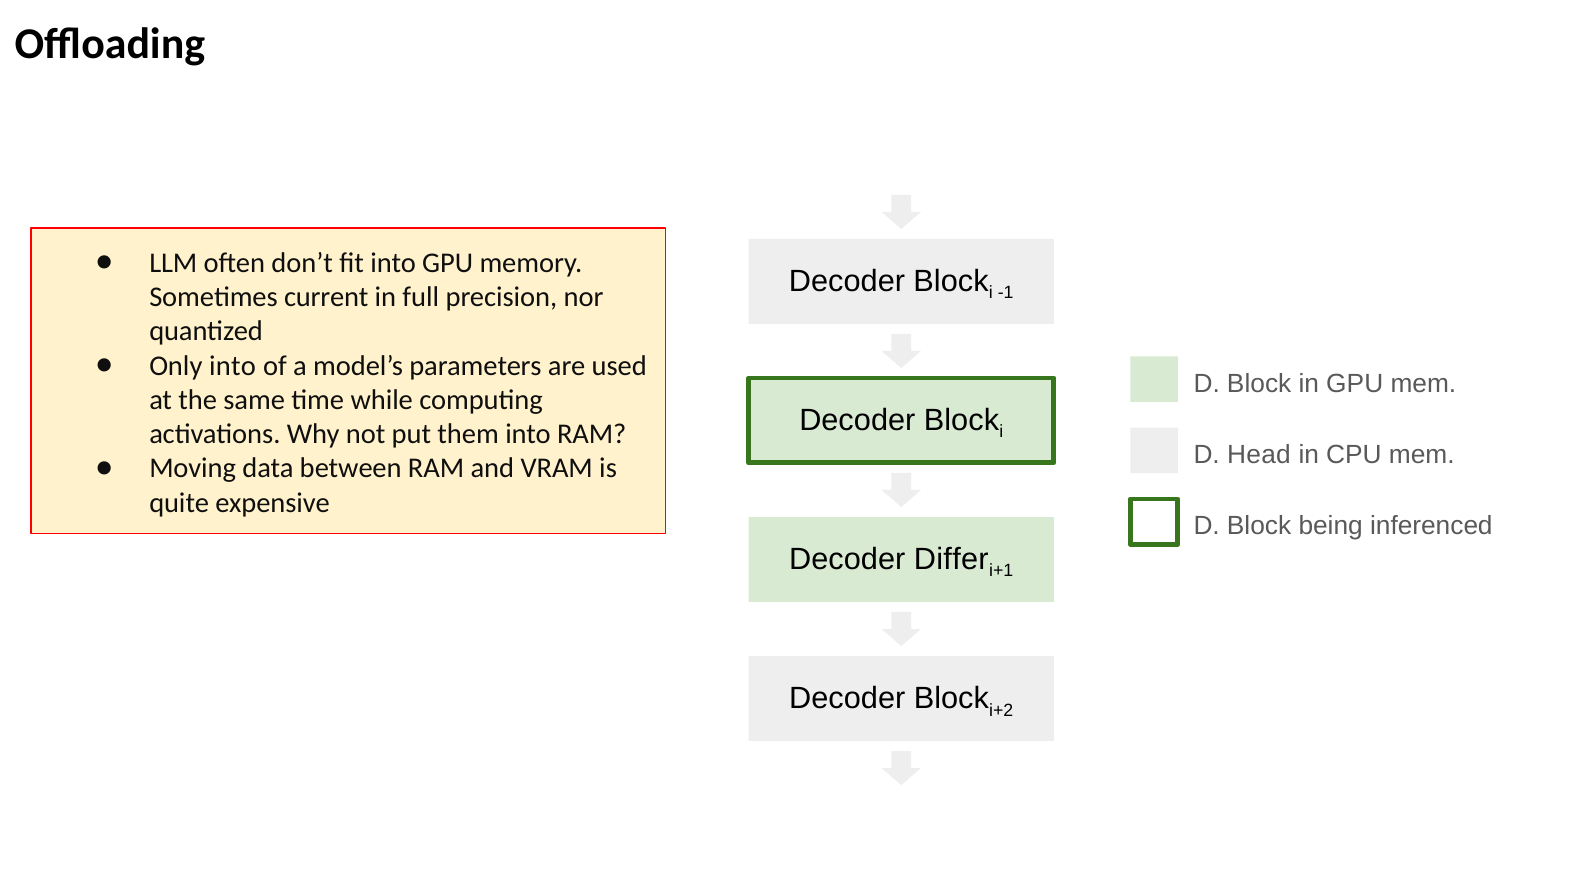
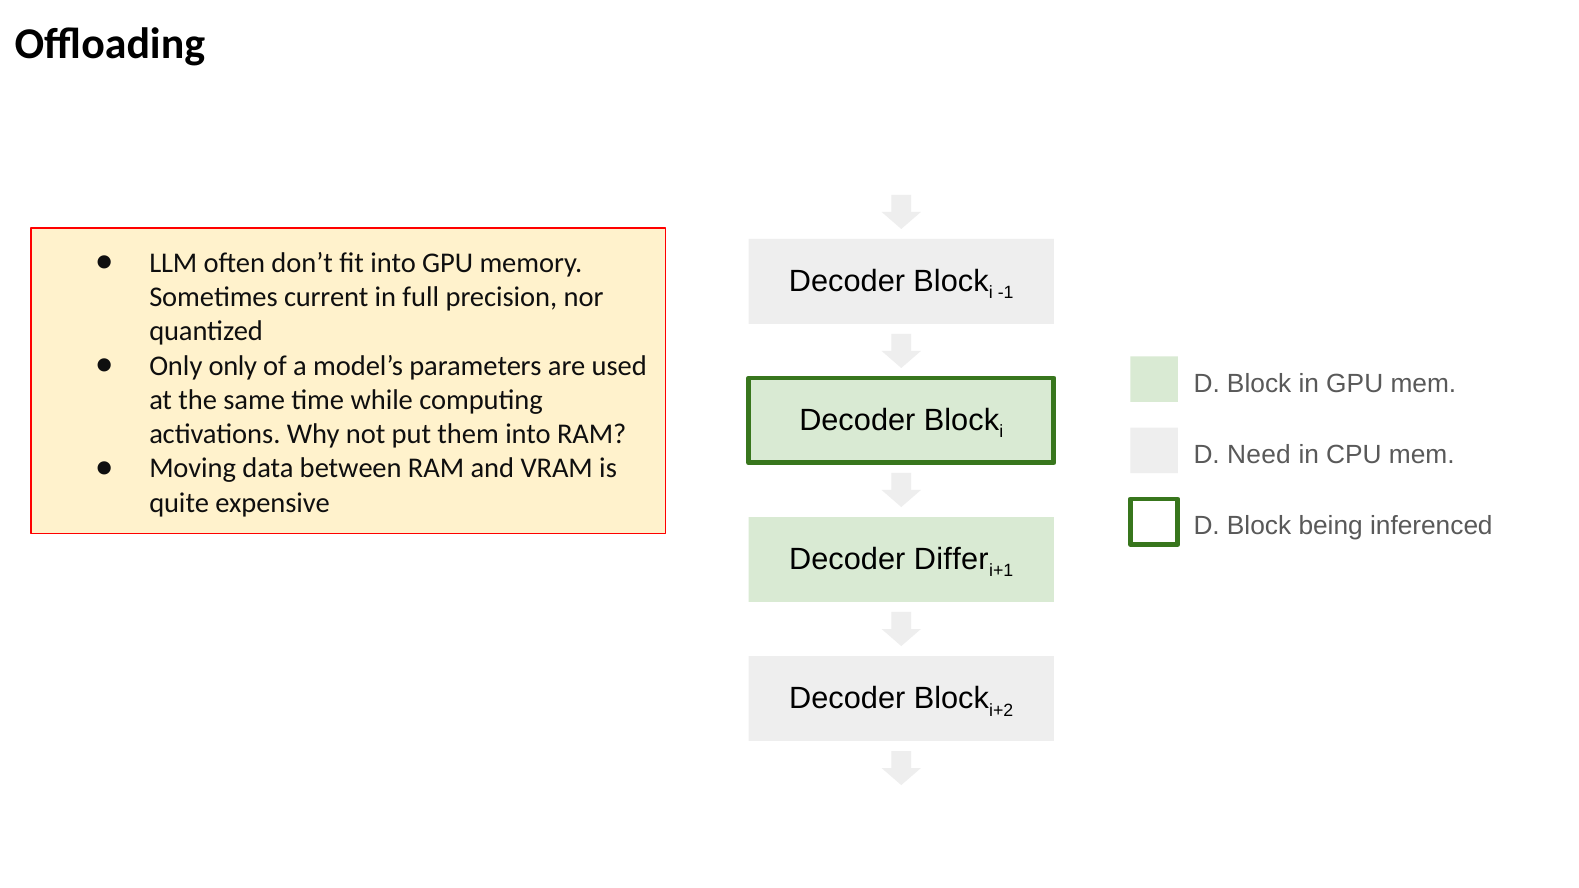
Only into: into -> only (233, 366)
Head: Head -> Need (1259, 455)
